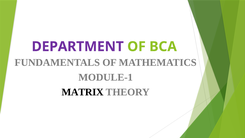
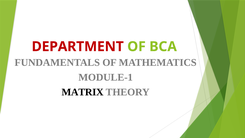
DEPARTMENT colour: purple -> red (78, 47)
